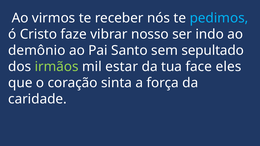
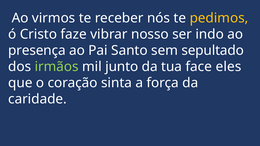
pedimos colour: light blue -> yellow (219, 18)
demônio: demônio -> presença (37, 50)
estar: estar -> junto (122, 67)
